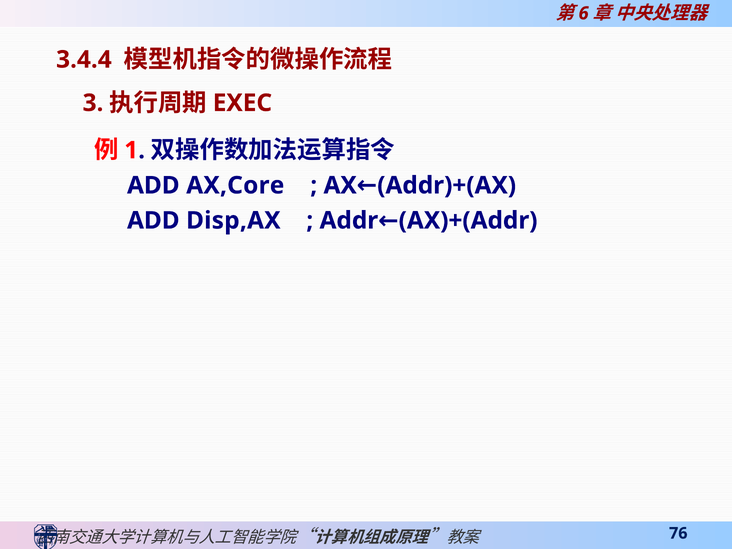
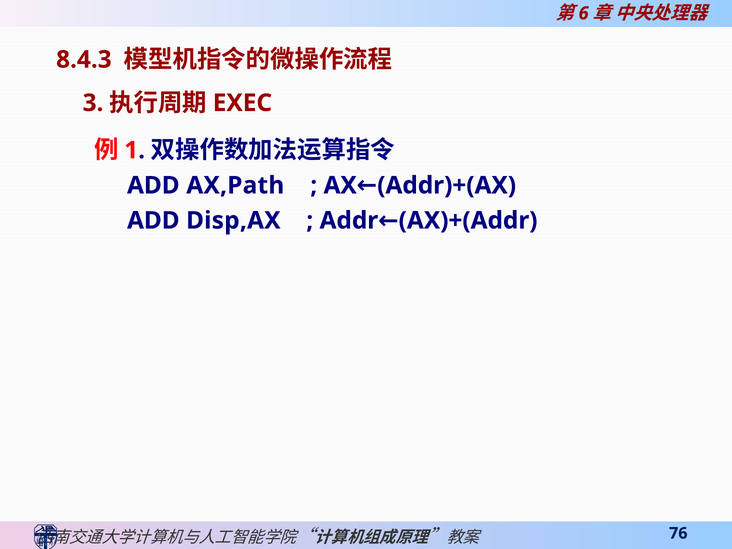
3.4.4: 3.4.4 -> 8.4.3 (84, 60)
AX,Core: AX,Core -> AX,Path (235, 185)
